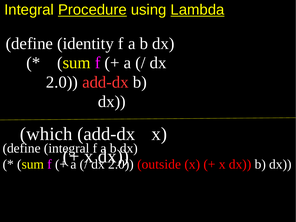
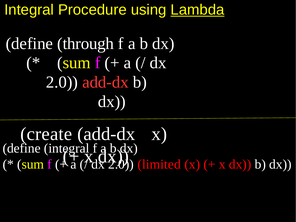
Procedure underline: present -> none (92, 10)
identity: identity -> through (86, 43)
which: which -> create (46, 134)
outside: outside -> limited (159, 164)
